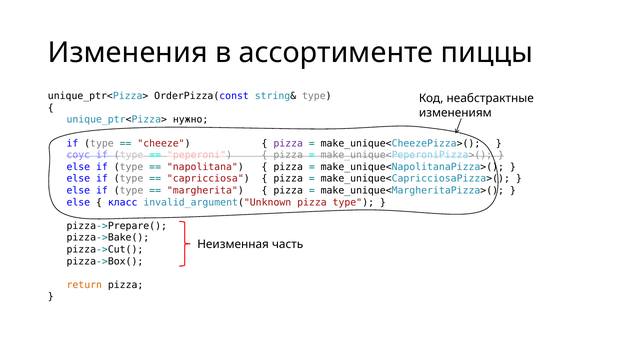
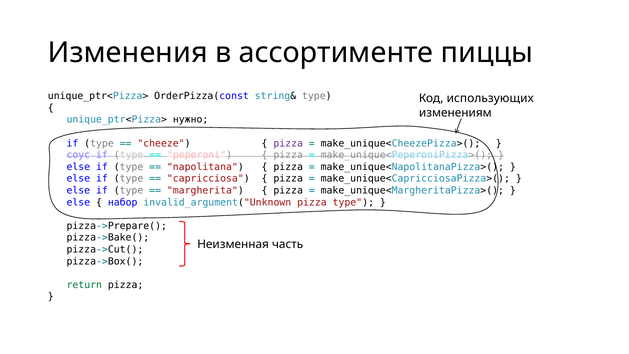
неабстрактные: неабстрактные -> использующих (490, 98)
класс: класс -> набор (123, 202)
return colour: orange -> green (84, 285)
